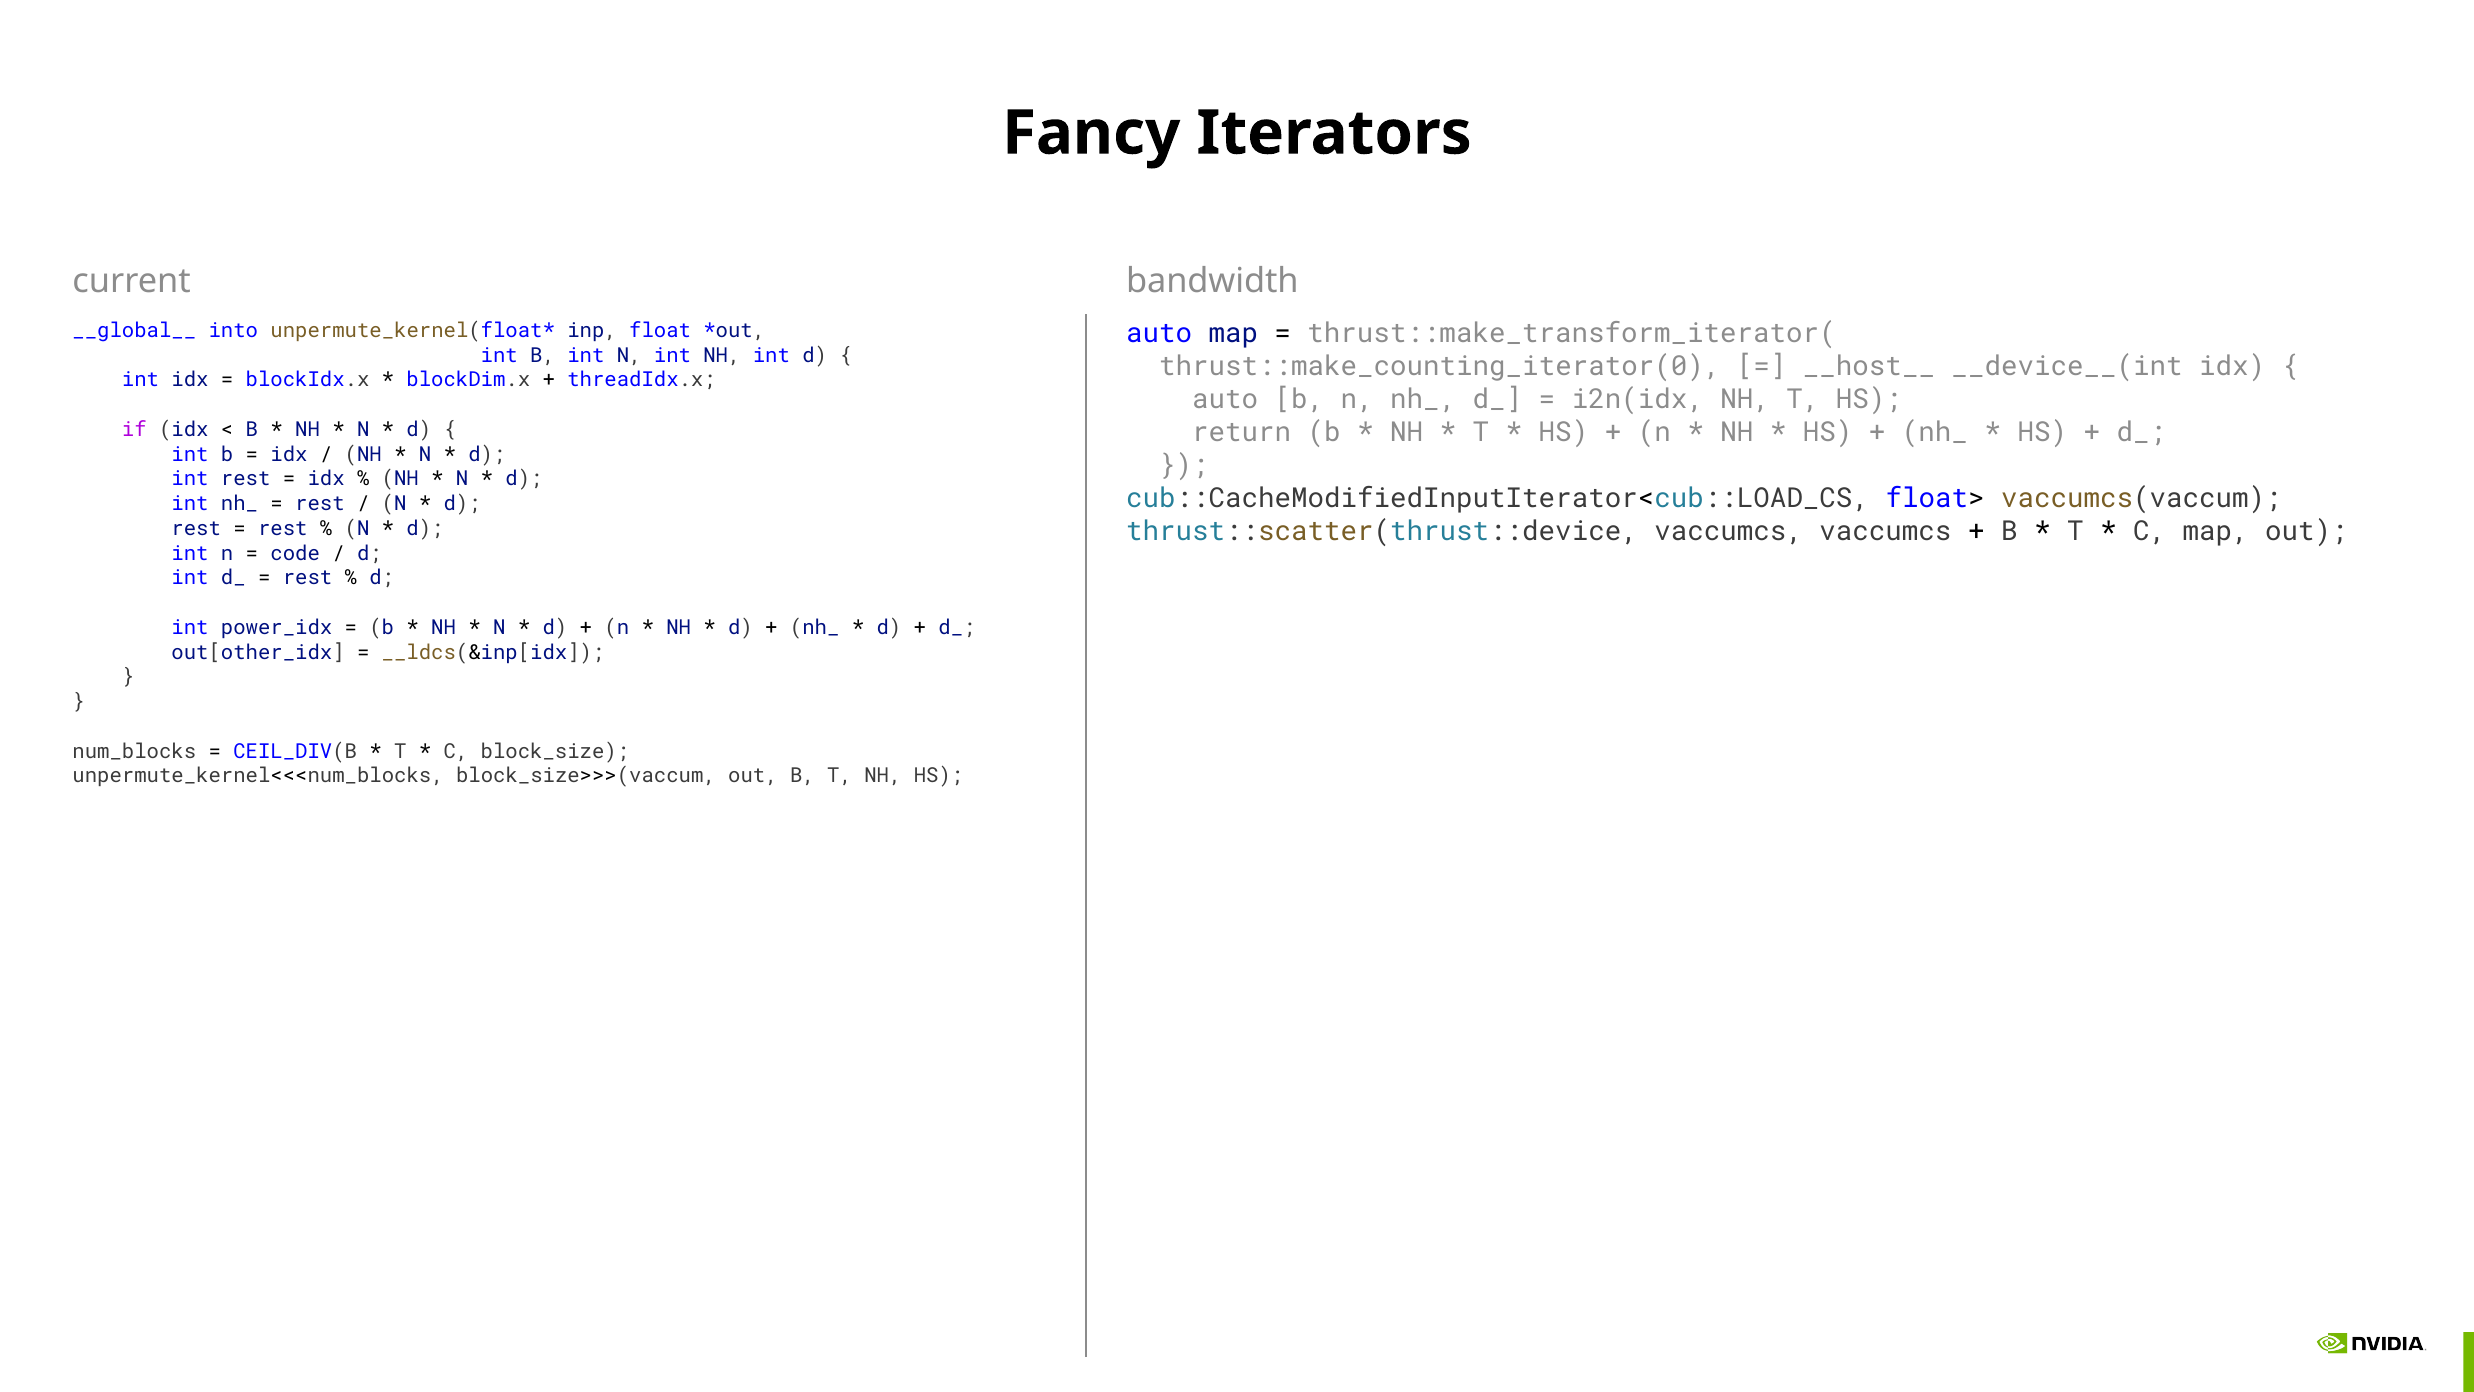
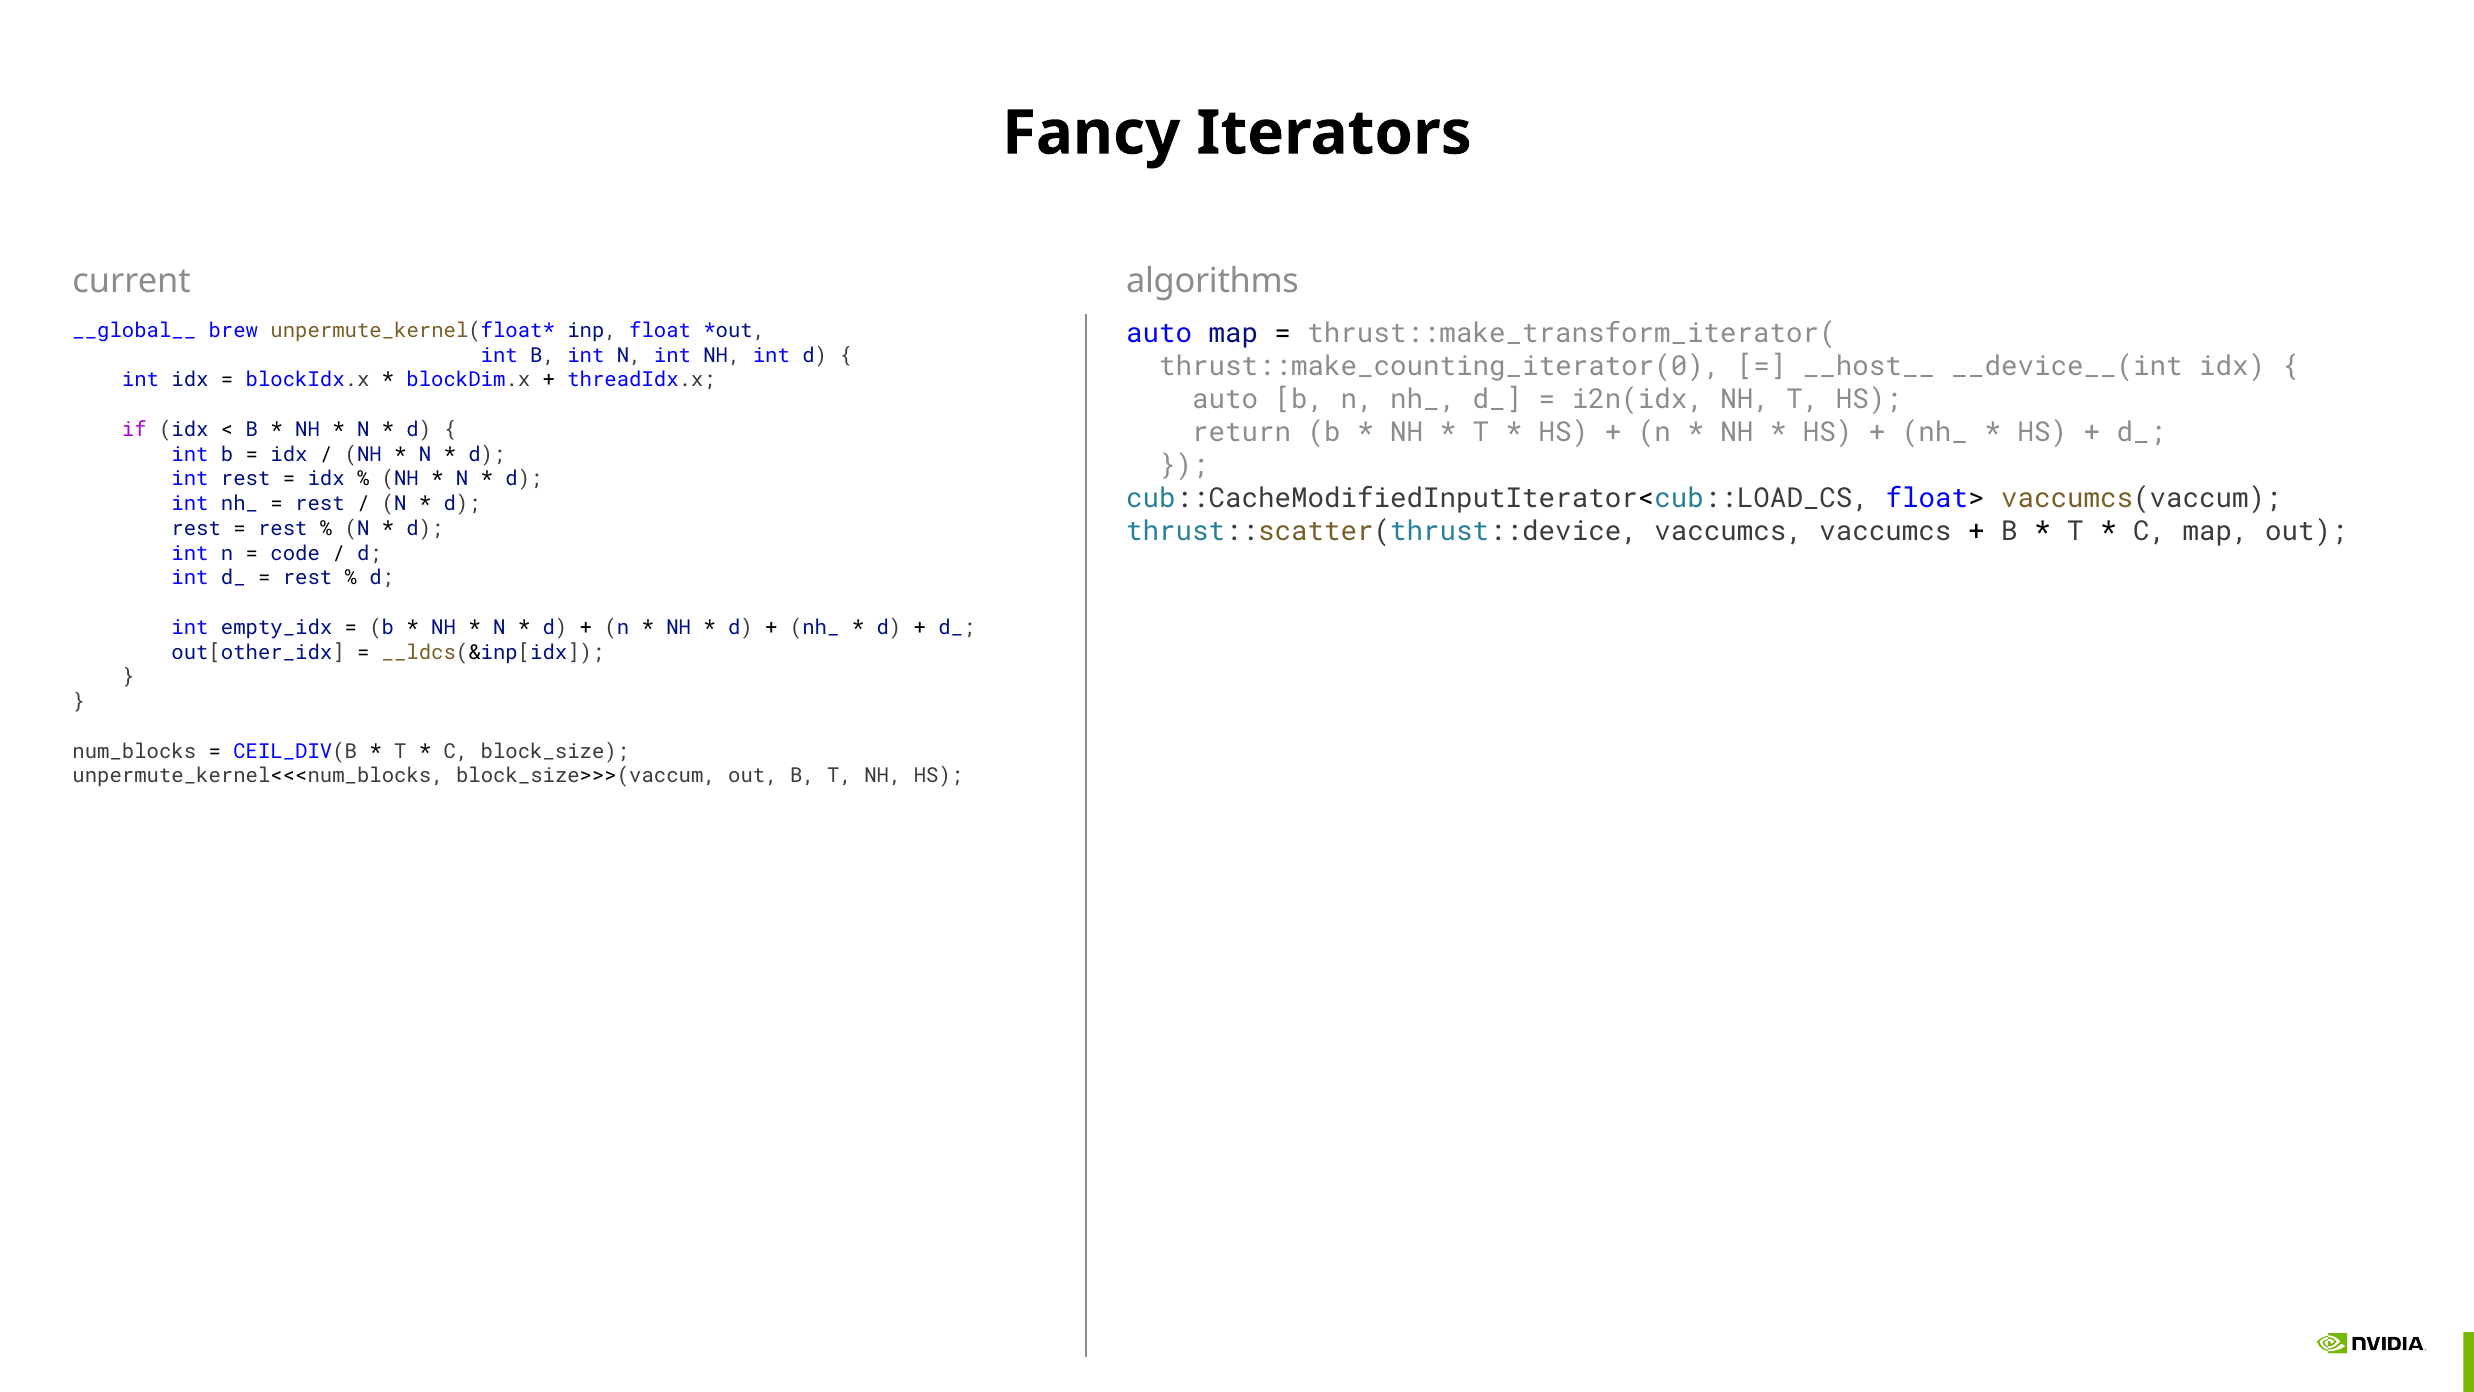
bandwidth: bandwidth -> algorithms (1212, 281)
into: into -> brew (233, 331)
power_idx: power_idx -> empty_idx (277, 627)
